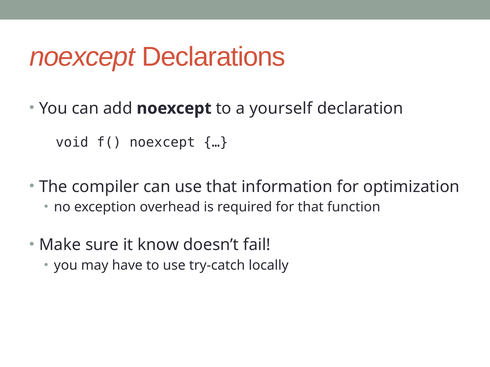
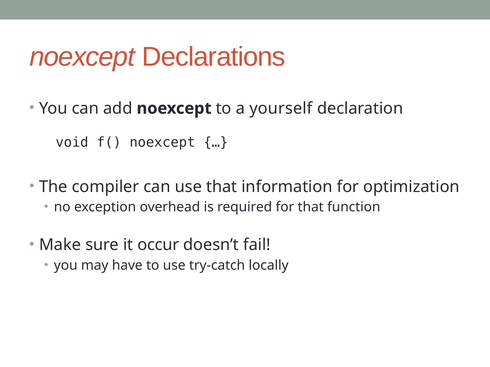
know: know -> occur (158, 245)
